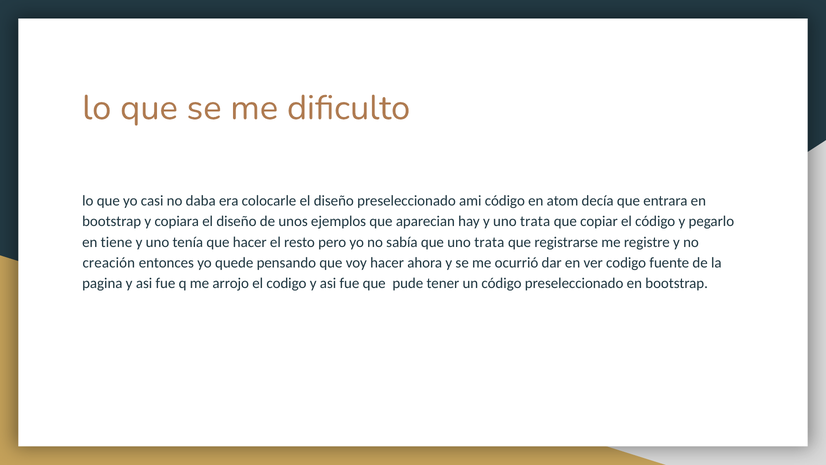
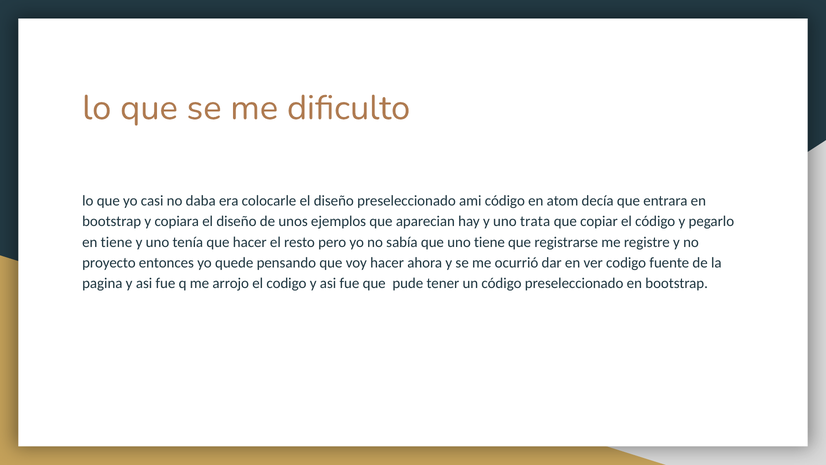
que uno trata: trata -> tiene (489, 242)
creación: creación -> proyecto (109, 263)
